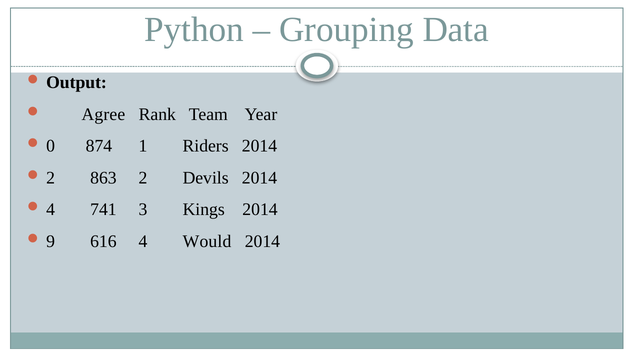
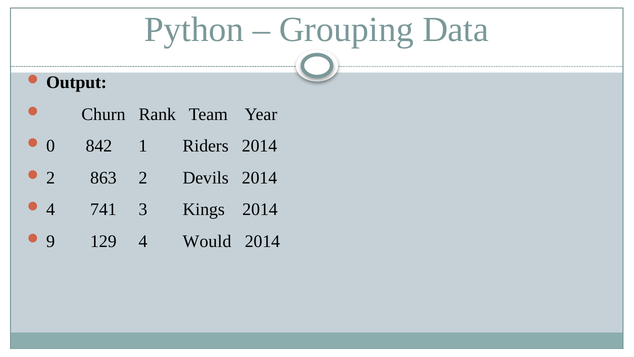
Agree: Agree -> Churn (103, 114)
874: 874 -> 842 (99, 146)
616: 616 -> 129 (103, 241)
